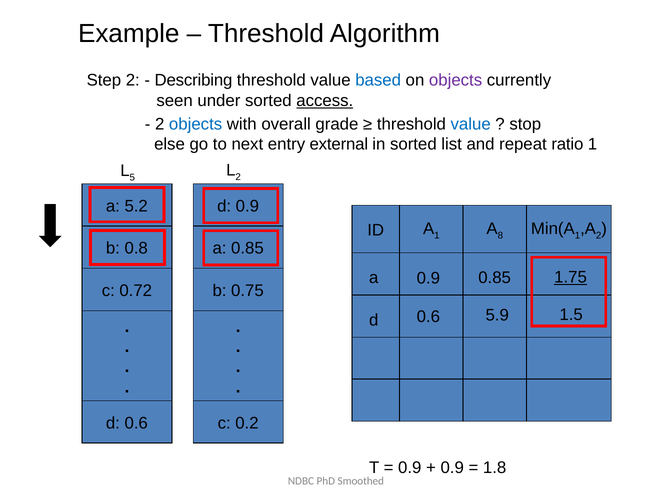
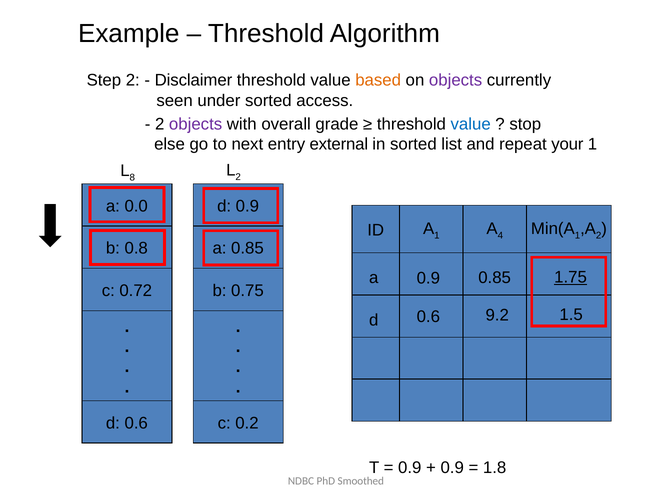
Describing: Describing -> Disclaimer (193, 80)
based colour: blue -> orange (378, 80)
access underline: present -> none (325, 101)
objects colour: blue -> purple (196, 124)
ratio: ratio -> your (567, 144)
5: 5 -> 8 (132, 177)
5.2: 5.2 -> 0.0 (136, 206)
8: 8 -> 4 (500, 235)
5.9: 5.9 -> 9.2 (497, 315)
